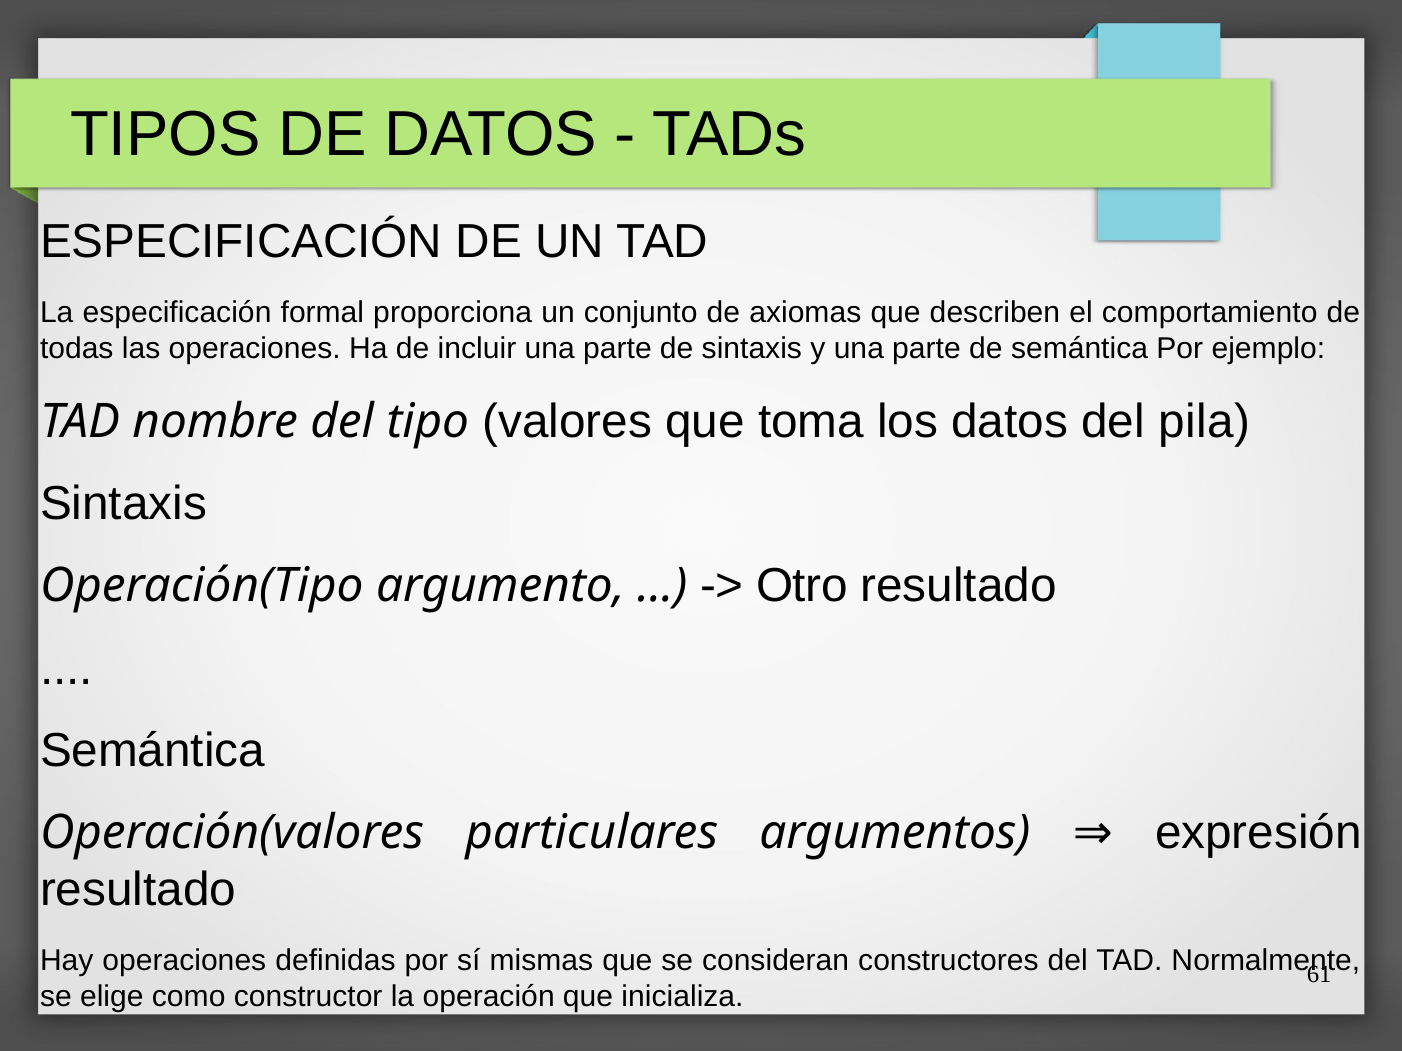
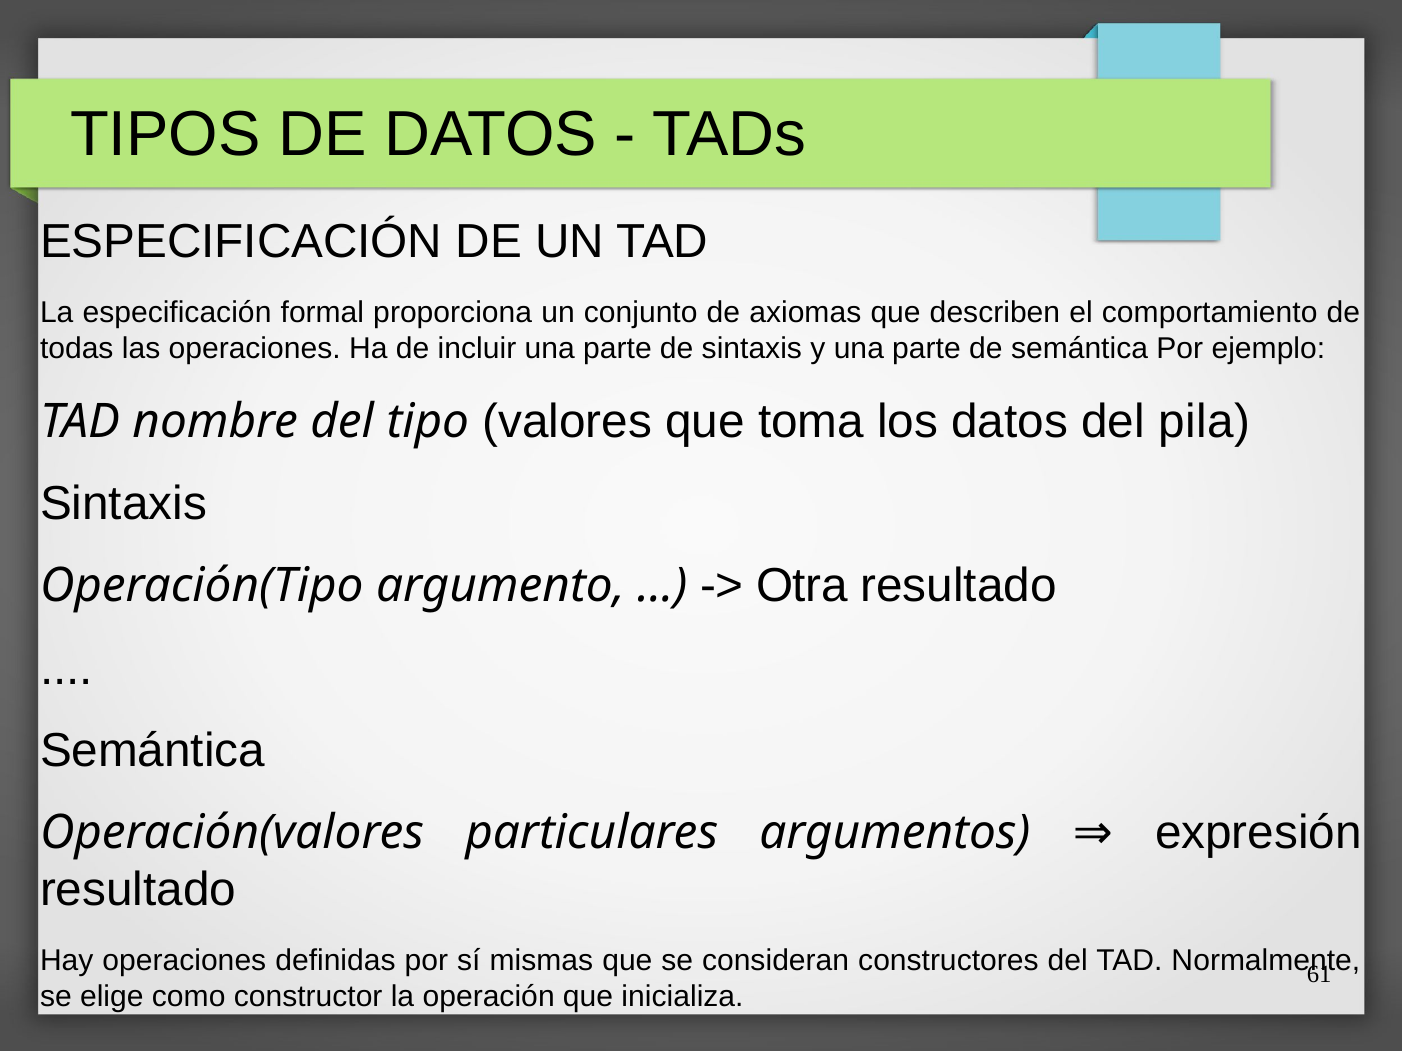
Otro: Otro -> Otra (802, 586)
